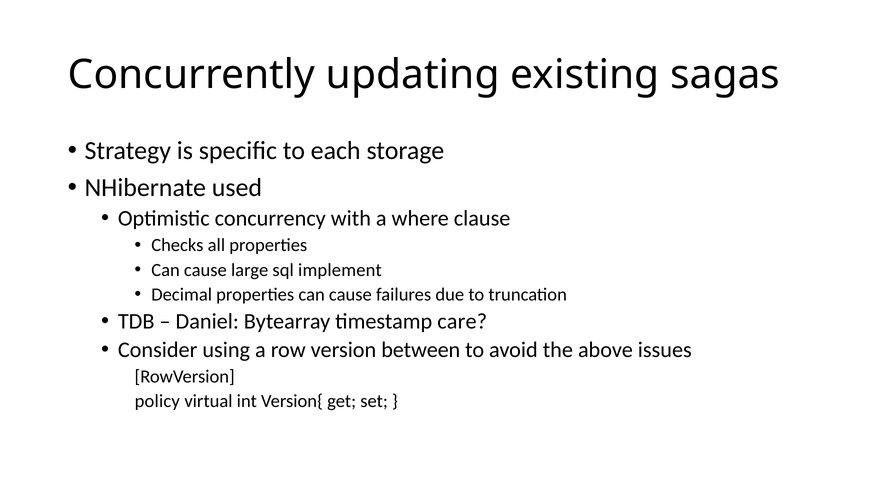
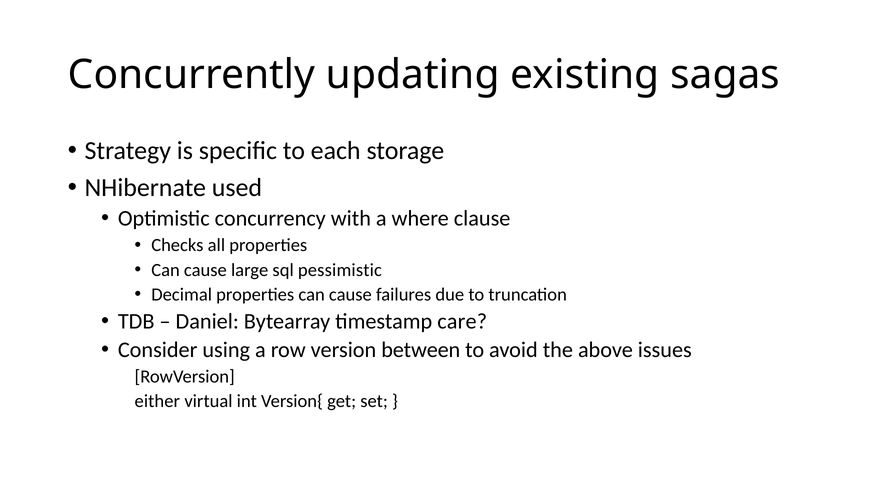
implement: implement -> pessimistic (340, 270)
policy: policy -> either (157, 401)
